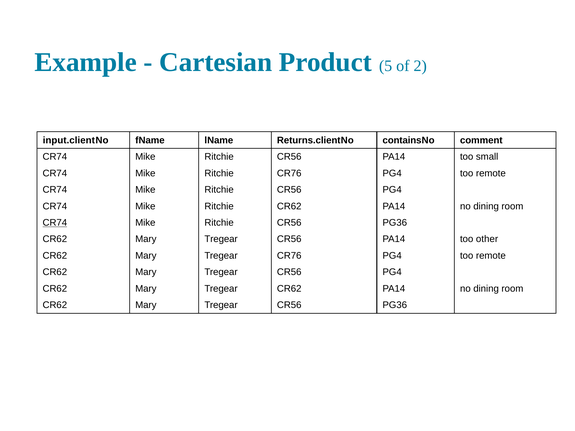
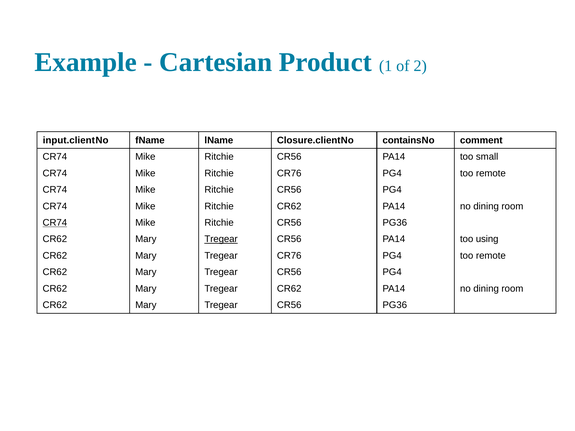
5: 5 -> 1 (386, 66)
Returns.client: Returns.client -> Closure.client (309, 140)
Tregear underline: none -> present (221, 239)
other: other -> using (487, 239)
